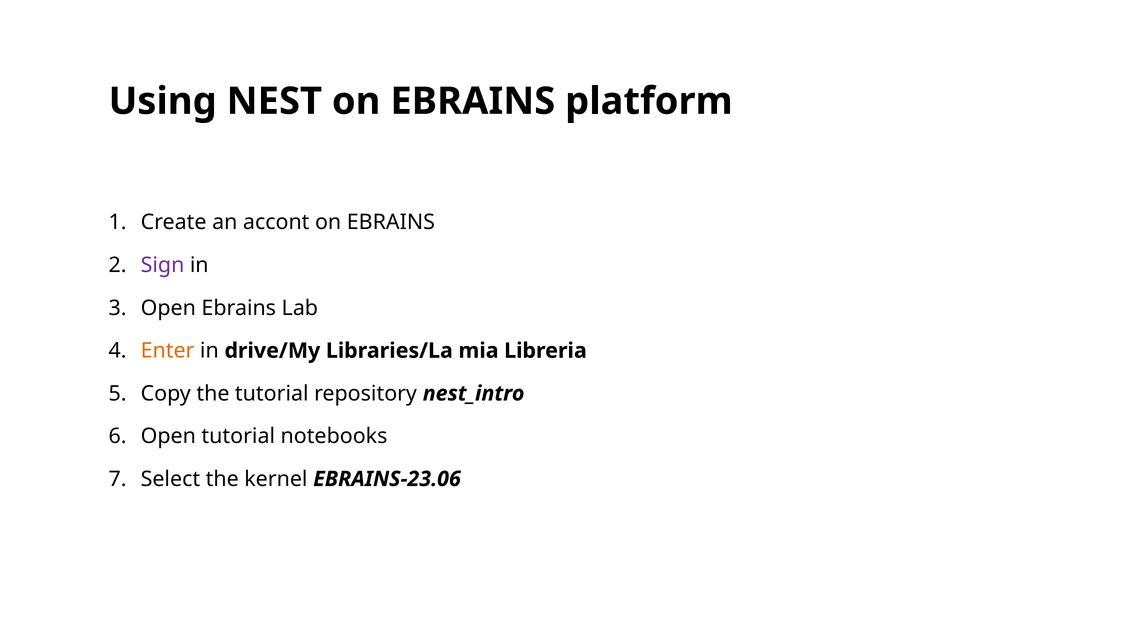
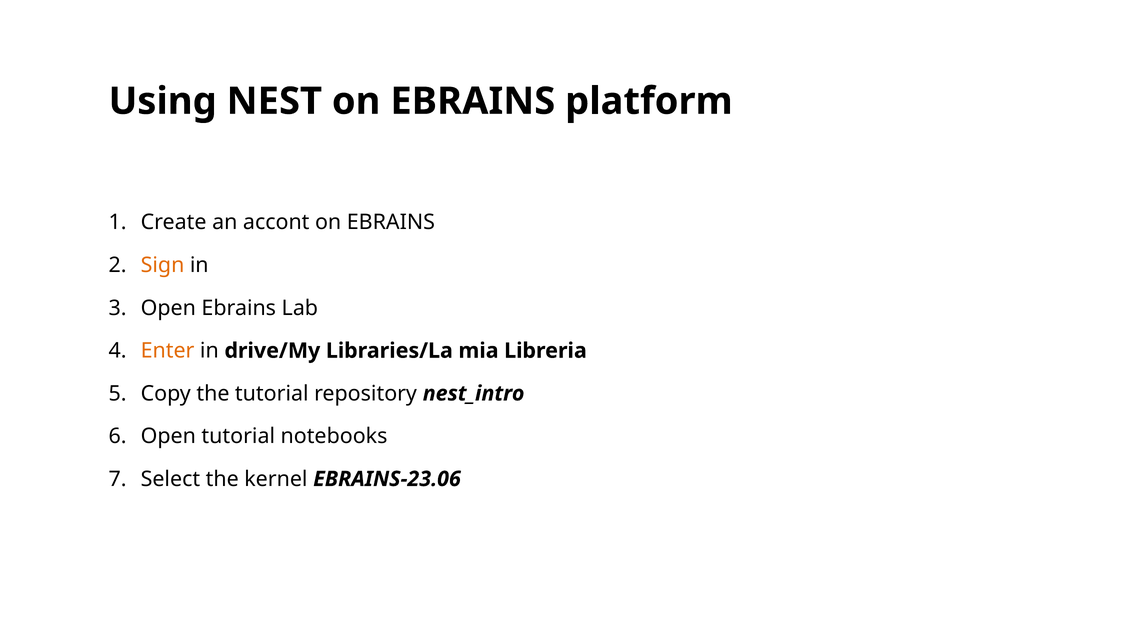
Sign colour: purple -> orange (163, 265)
